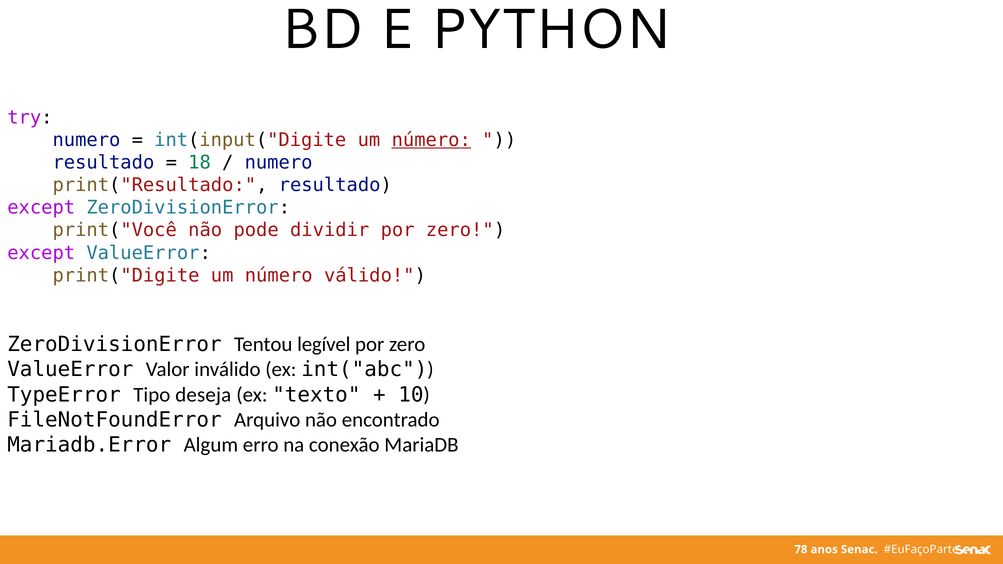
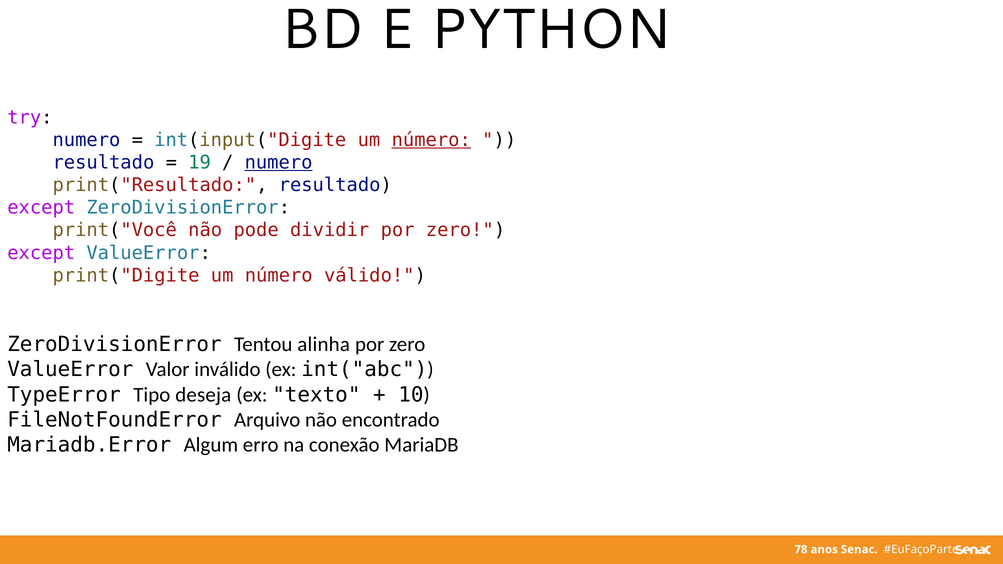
18: 18 -> 19 (200, 163)
numero underline: none -> present (279, 163)
legível: legível -> alinha (324, 345)
